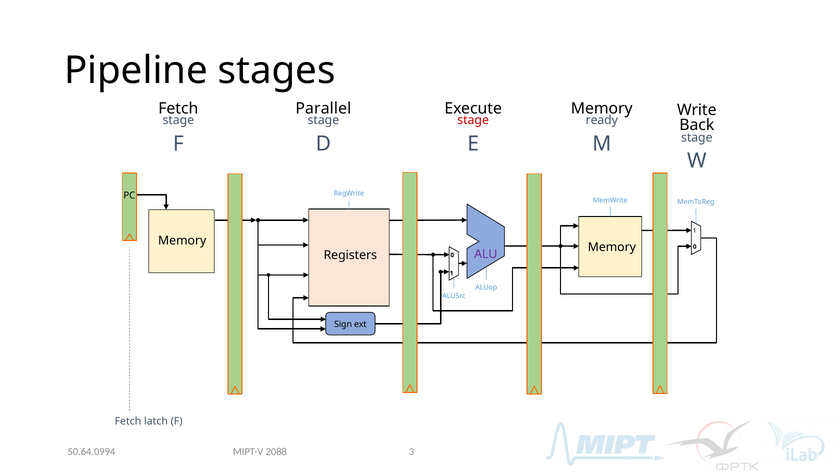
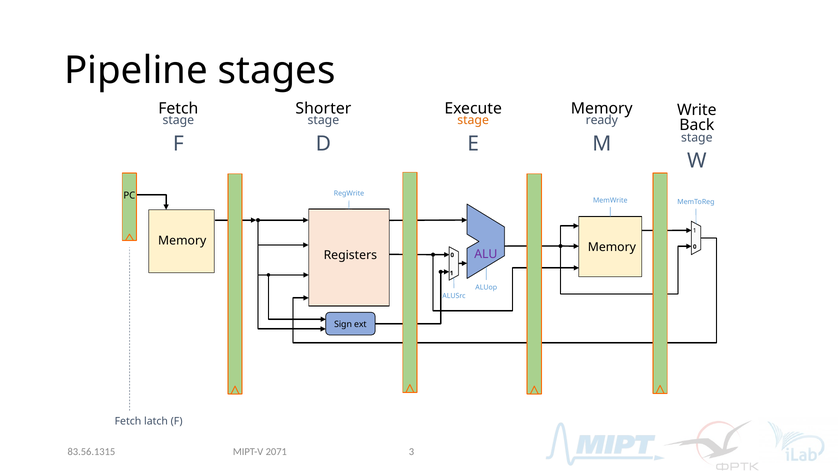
Parallel: Parallel -> Shorter (323, 108)
stage colour: red -> orange (473, 120)
50.64.0994: 50.64.0994 -> 83.56.1315 (91, 451)
2088: 2088 -> 2071 (276, 451)
